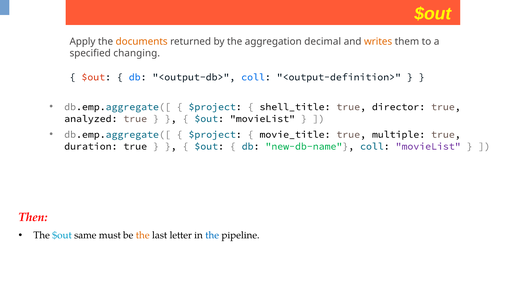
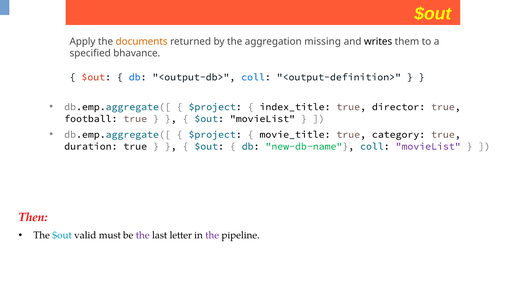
decimal: decimal -> missing (323, 41)
writes colour: orange -> black (378, 41)
changing: changing -> bhavance (137, 53)
shell_title: shell_title -> index_title (295, 107)
analyzed: analyzed -> football (91, 119)
multiple: multiple -> category (399, 134)
same: same -> valid (85, 235)
the colour: orange -> purple (143, 235)
the colour: blue -> purple (212, 235)
